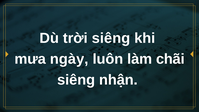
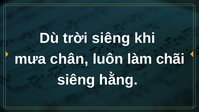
ngày: ngày -> chân (69, 59)
nhận: nhận -> hằng (118, 80)
